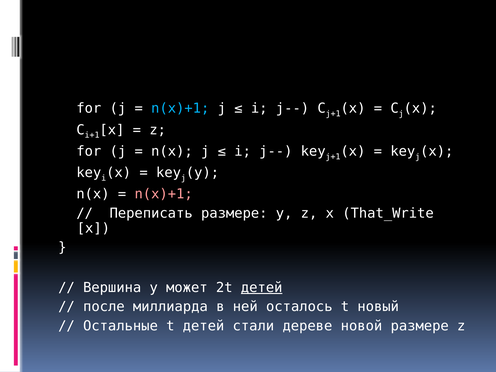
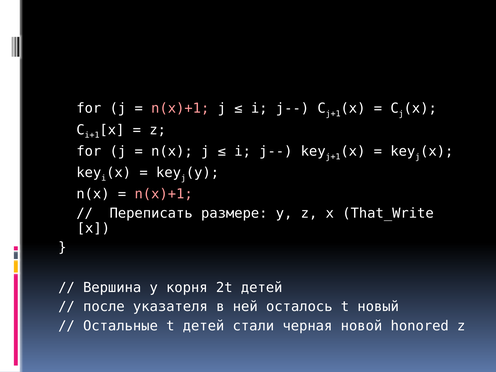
n(x)+1 colour: light blue -> pink (180, 108)
может: может -> корня (187, 288)
детей underline: present -> none (262, 288)
миллиарда: миллиарда -> указателя (170, 307)
дереве: дереве -> черная (307, 326)
новой размере: размере -> honored (420, 326)
